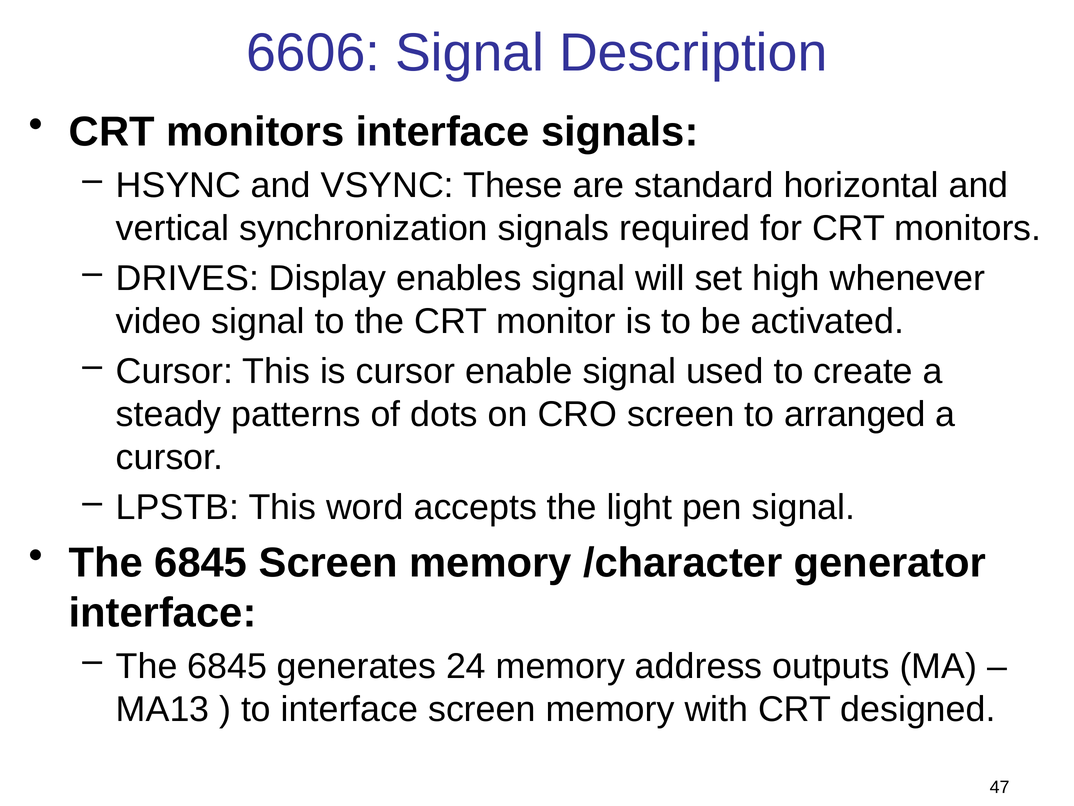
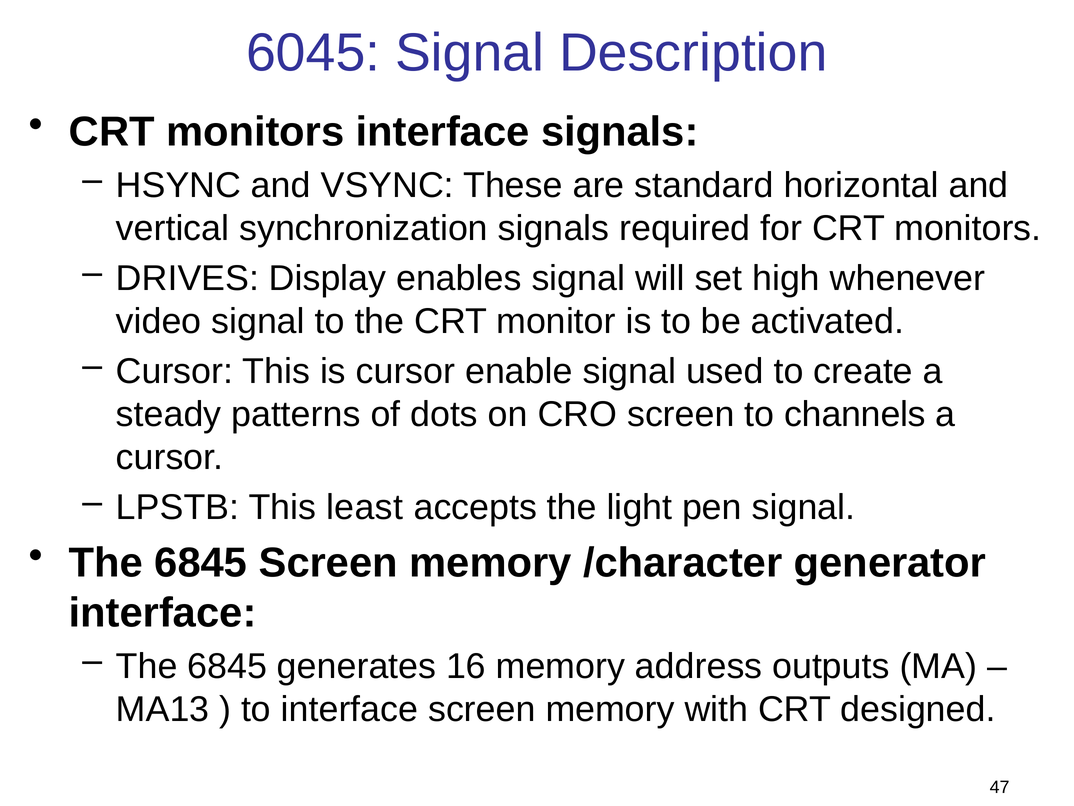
6606: 6606 -> 6045 (313, 53)
arranged: arranged -> channels (855, 414)
word: word -> least (365, 507)
24: 24 -> 16 (466, 666)
